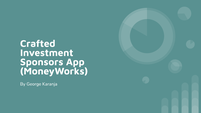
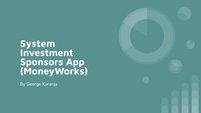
Crafted: Crafted -> System (38, 44)
